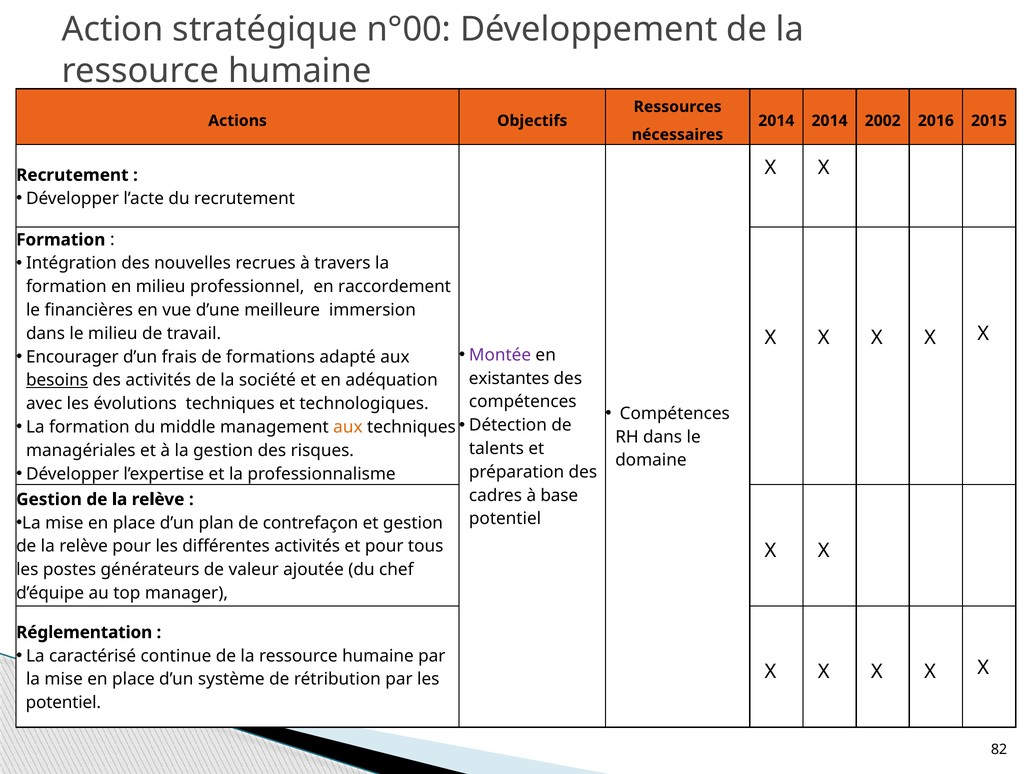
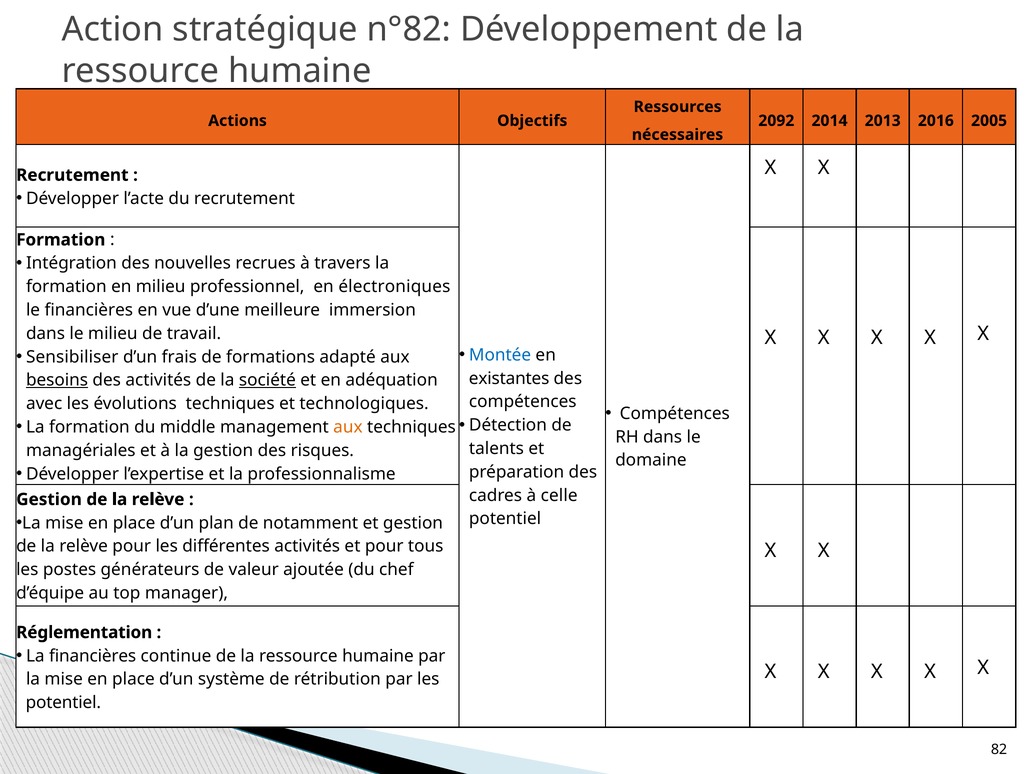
n°00: n°00 -> n°82 (409, 30)
2014: 2014 -> 2092 (776, 121)
2002: 2002 -> 2013 (883, 121)
2015: 2015 -> 2005 (989, 121)
raccordement: raccordement -> électroniques (394, 287)
Montée colour: purple -> blue (500, 355)
Encourager: Encourager -> Sensibiliser (72, 357)
société underline: none -> present (267, 380)
base: base -> celle (559, 495)
contrefaçon: contrefaçon -> notamment (311, 523)
La caractérisé: caractérisé -> financières (93, 656)
